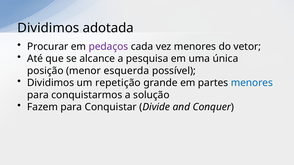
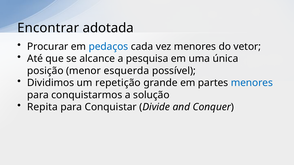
Dividimos: Dividimos -> Encontrar (48, 28)
pedaços colour: purple -> blue (108, 47)
Fazem: Fazem -> Repita (42, 107)
